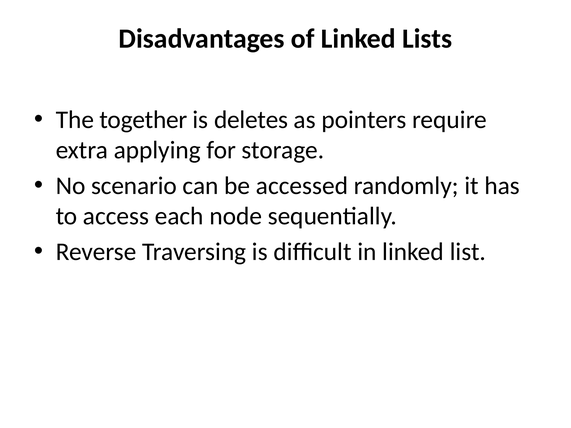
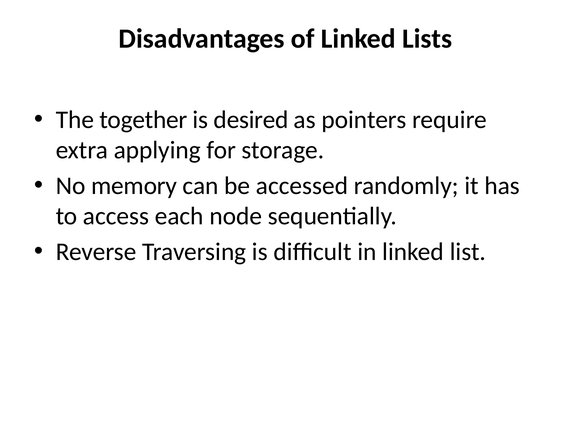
deletes: deletes -> desired (251, 120)
scenario: scenario -> memory (134, 186)
